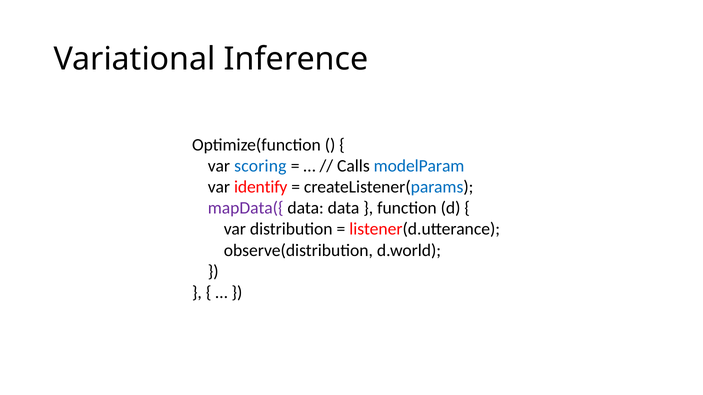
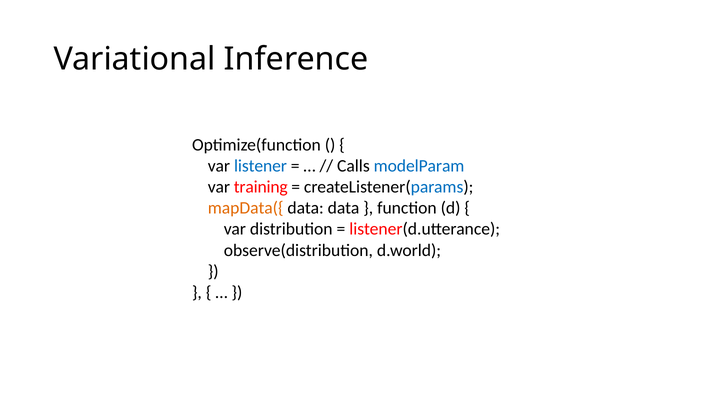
scoring: scoring -> listener (260, 166)
identify: identify -> training (261, 187)
mapData({ colour: purple -> orange (246, 208)
